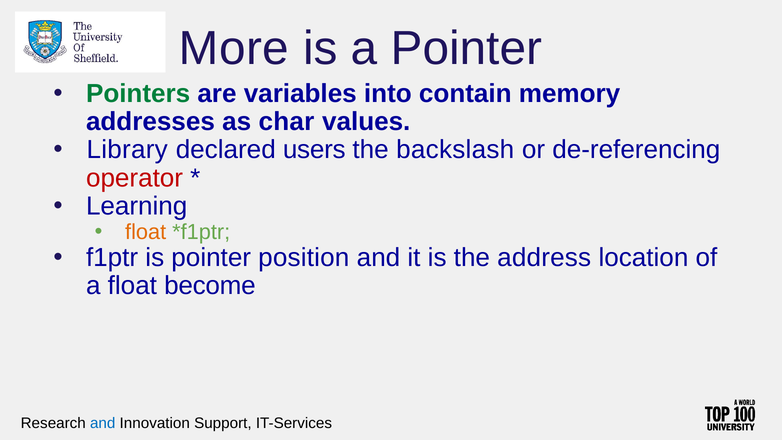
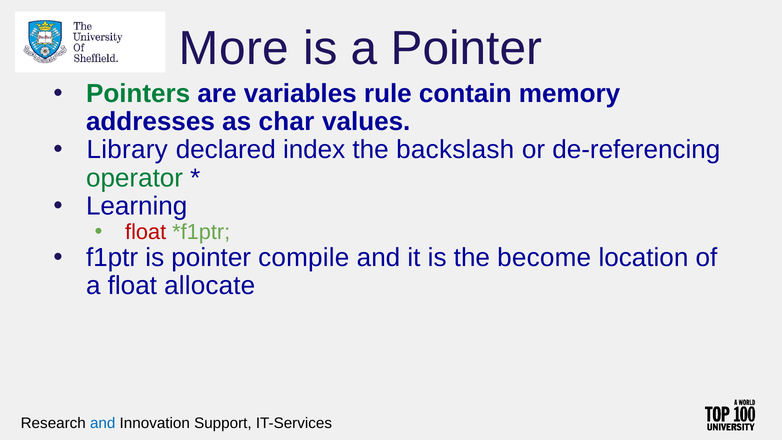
into: into -> rule (388, 93)
users: users -> index (314, 150)
operator colour: red -> green (135, 178)
float colour: orange -> red (146, 232)
position: position -> compile (304, 258)
address: address -> become (544, 258)
become: become -> allocate (210, 286)
